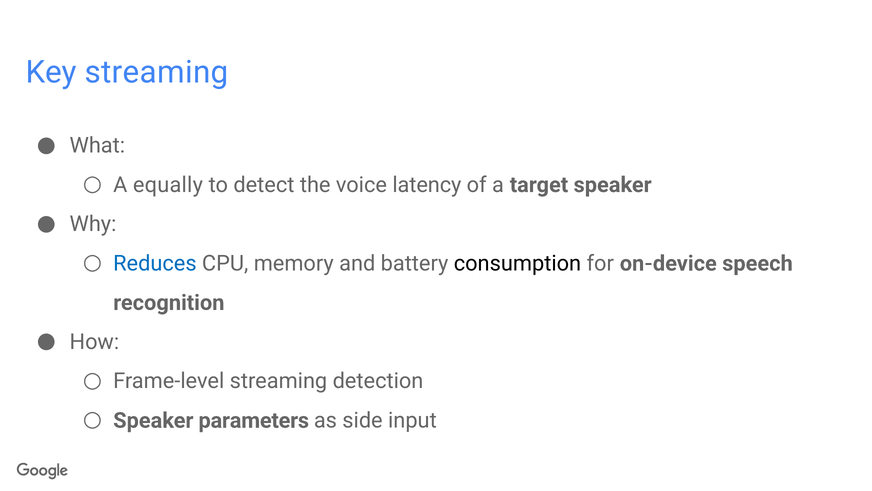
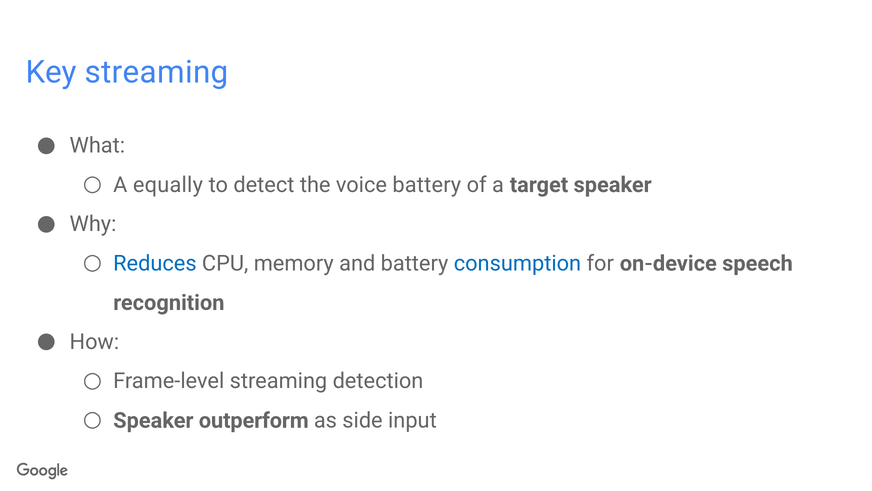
voice latency: latency -> battery (427, 185)
consumption colour: black -> blue (517, 263)
parameters: parameters -> outperform (254, 420)
